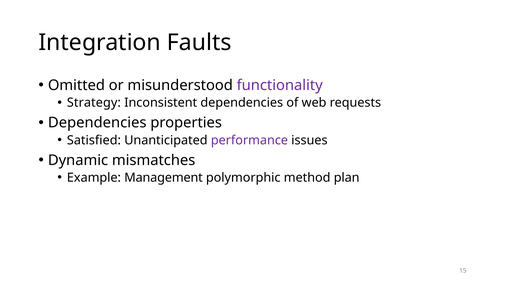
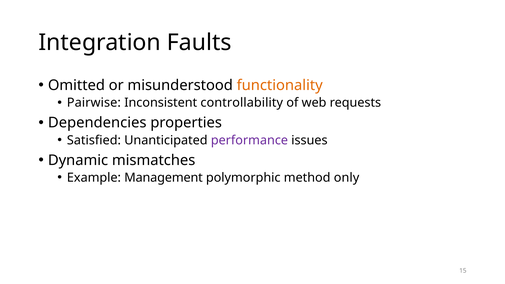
functionality colour: purple -> orange (280, 85)
Strategy: Strategy -> Pairwise (94, 103)
Inconsistent dependencies: dependencies -> controllability (242, 103)
plan: plan -> only (347, 178)
